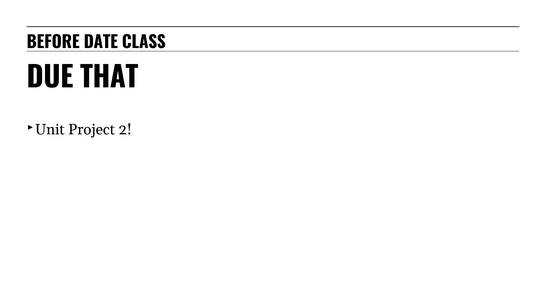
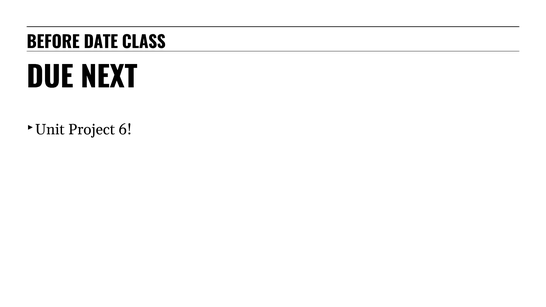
THAT: THAT -> NEXT (109, 78)
2: 2 -> 6 (125, 129)
